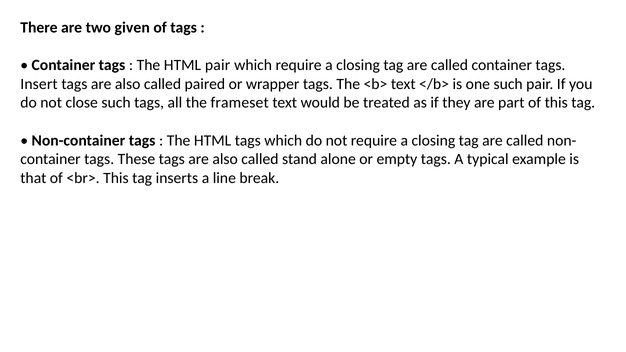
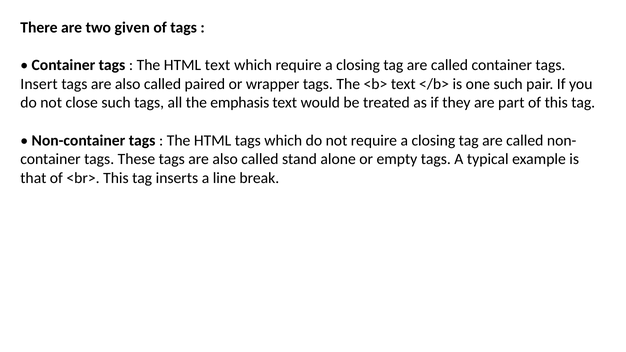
HTML pair: pair -> text (218, 65)
frameset: frameset -> emphasis (240, 103)
